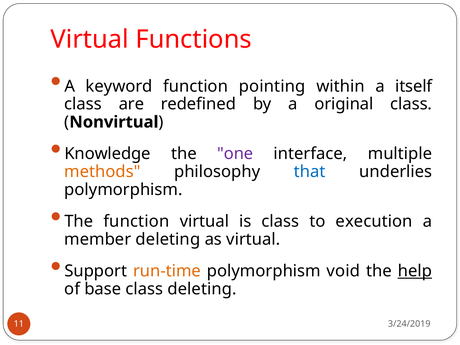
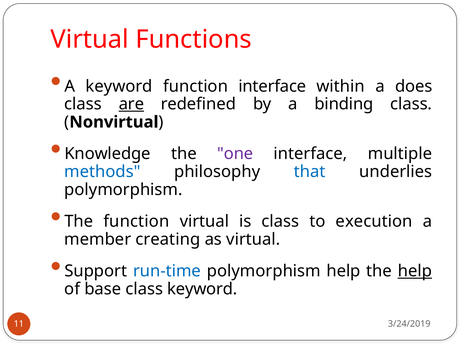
function pointing: pointing -> interface (272, 86)
itself: itself -> does (414, 86)
are underline: none -> present (131, 104)
original: original -> binding (344, 104)
methods colour: orange -> blue (102, 172)
member deleting: deleting -> creating (168, 239)
run-time colour: orange -> blue (167, 271)
polymorphism void: void -> help (344, 271)
class deleting: deleting -> keyword (202, 289)
